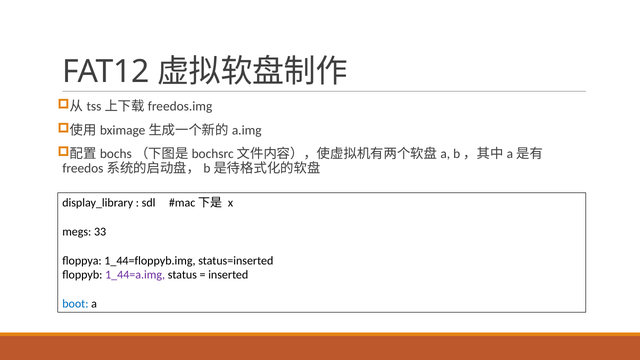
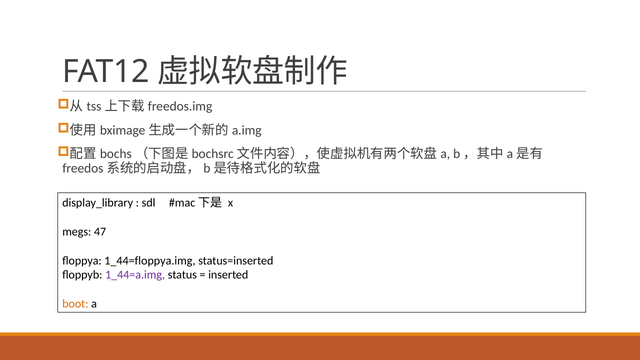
33: 33 -> 47 (100, 232)
1_44=floppyb.img: 1_44=floppyb.img -> 1_44=floppya.img (150, 261)
boot colour: blue -> orange (75, 304)
